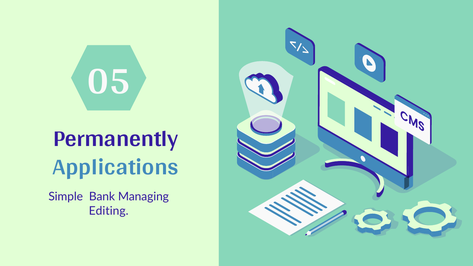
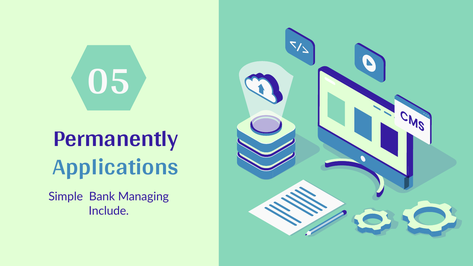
Editing: Editing -> Include (109, 211)
